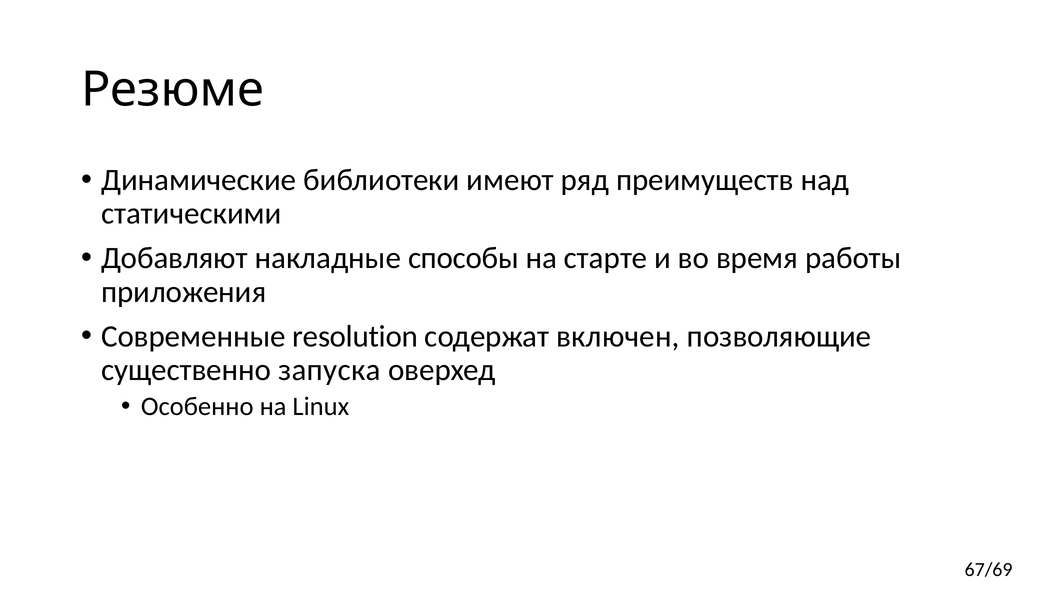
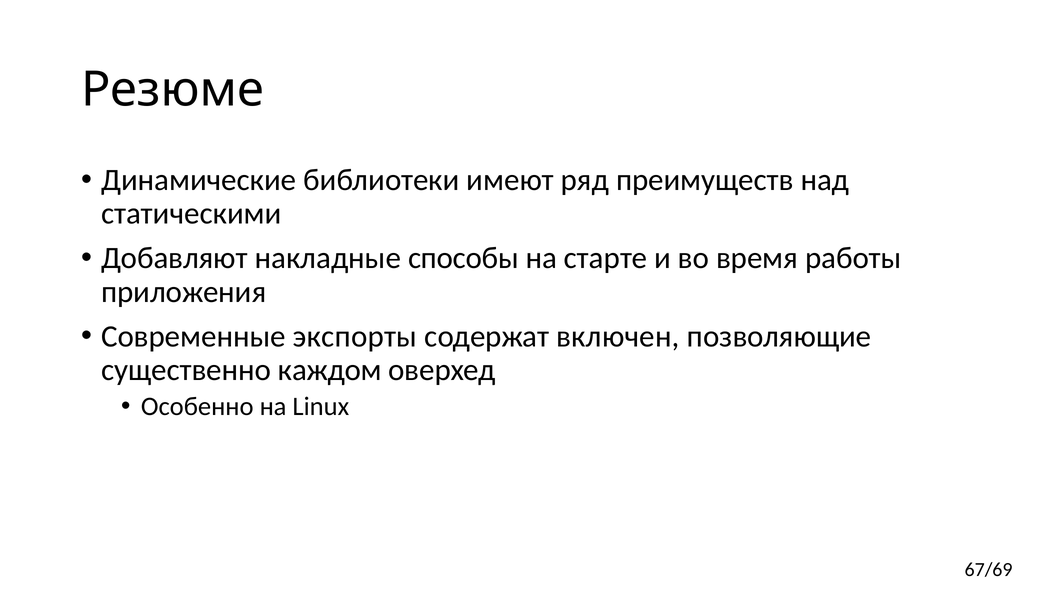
resolution: resolution -> экспорты (355, 336)
запуска: запуска -> каждом (330, 370)
